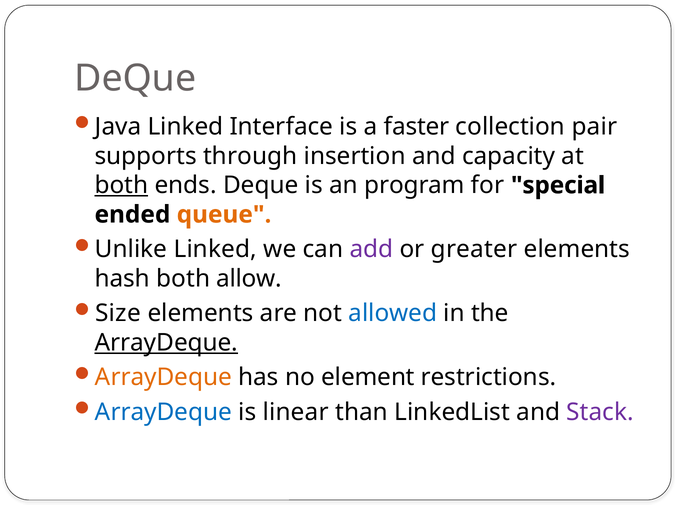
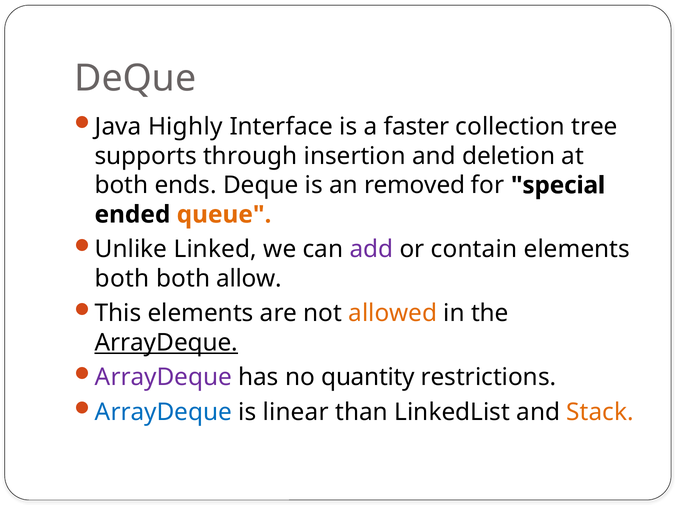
Java Linked: Linked -> Highly (185, 127)
pair: pair -> tree (595, 127)
capacity: capacity -> deletion (509, 156)
both underline: present -> none (121, 185)
program: program -> removed (415, 185)
greater: greater -> contain (474, 249)
hash: hash -> both (122, 279)
Size: Size -> This (118, 313)
allowed colour: blue -> orange (393, 313)
ArrayDeque colour: orange -> purple (163, 377)
element: element -> quantity (368, 377)
Stack colour: purple -> orange (600, 412)
